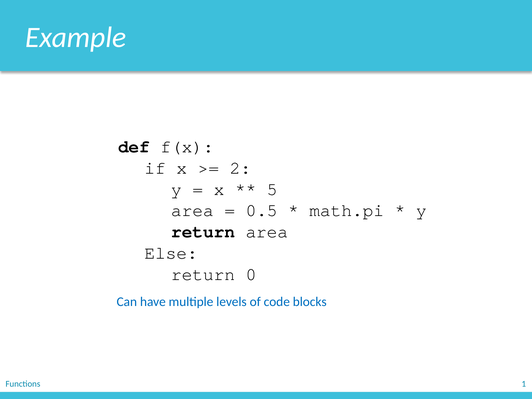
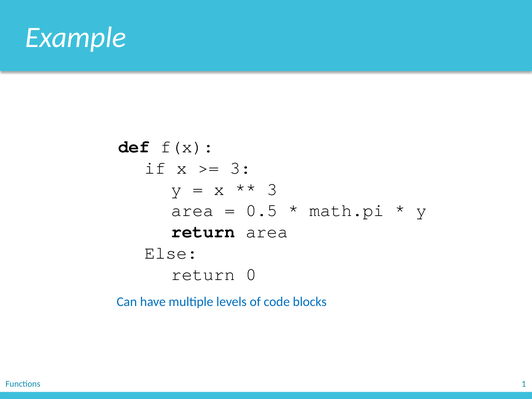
2: 2 -> 3 (240, 168)
5: 5 -> 3 (272, 189)
